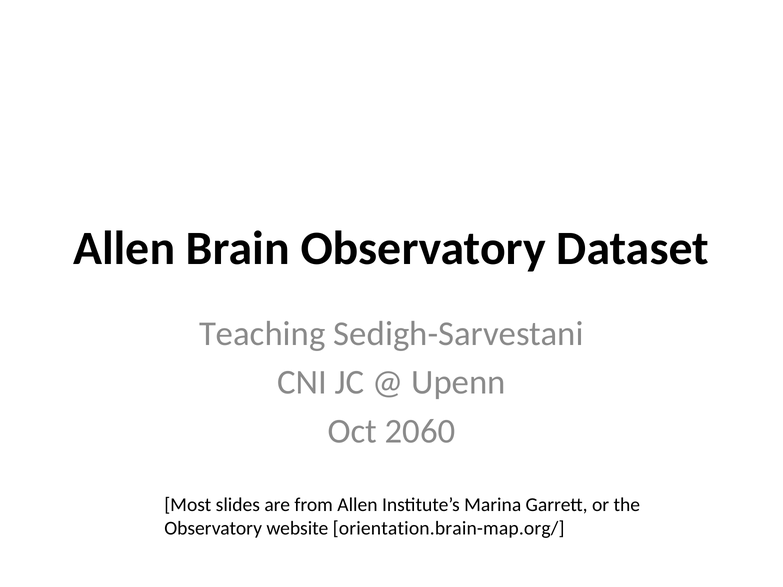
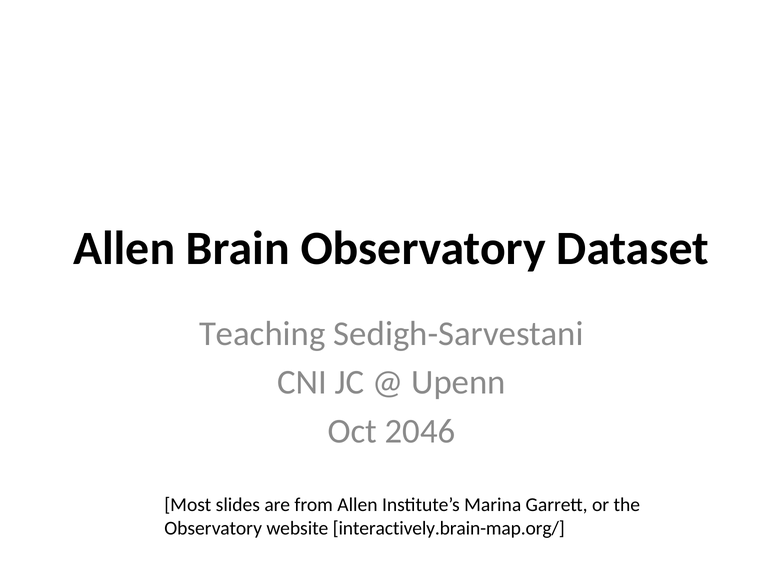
2060: 2060 -> 2046 (420, 431)
orientation.brain-map.org/: orientation.brain-map.org/ -> interactively.brain-map.org/ (449, 528)
